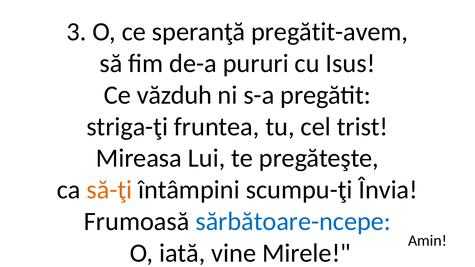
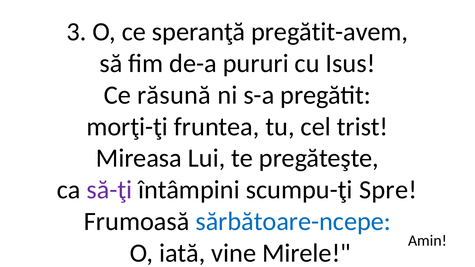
văzduh: văzduh -> răsună (174, 95)
striga-ţi: striga-ţi -> morţi-ţi (127, 127)
să-ţi colour: orange -> purple (109, 190)
Învia: Învia -> Spre (388, 190)
